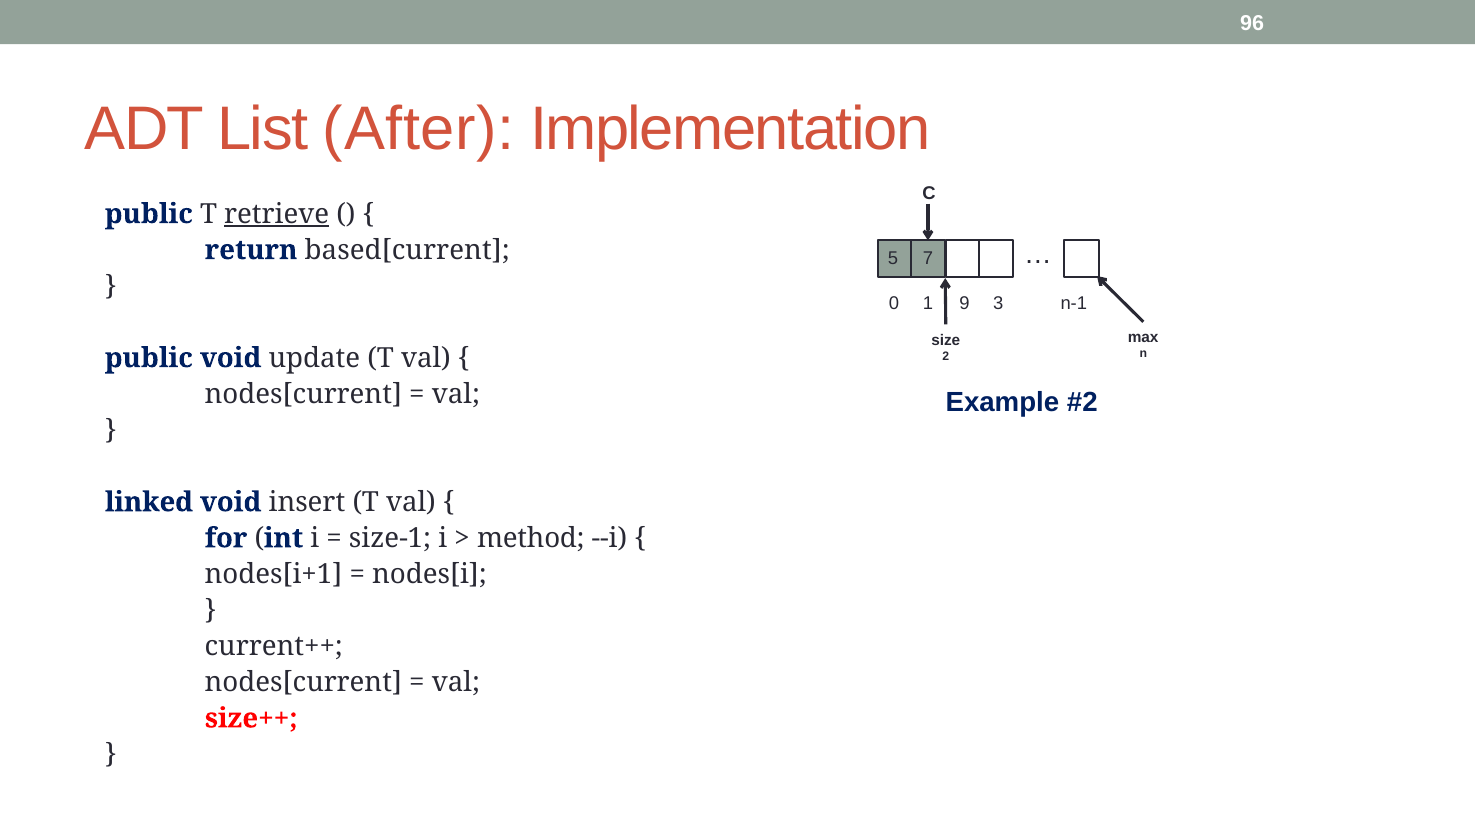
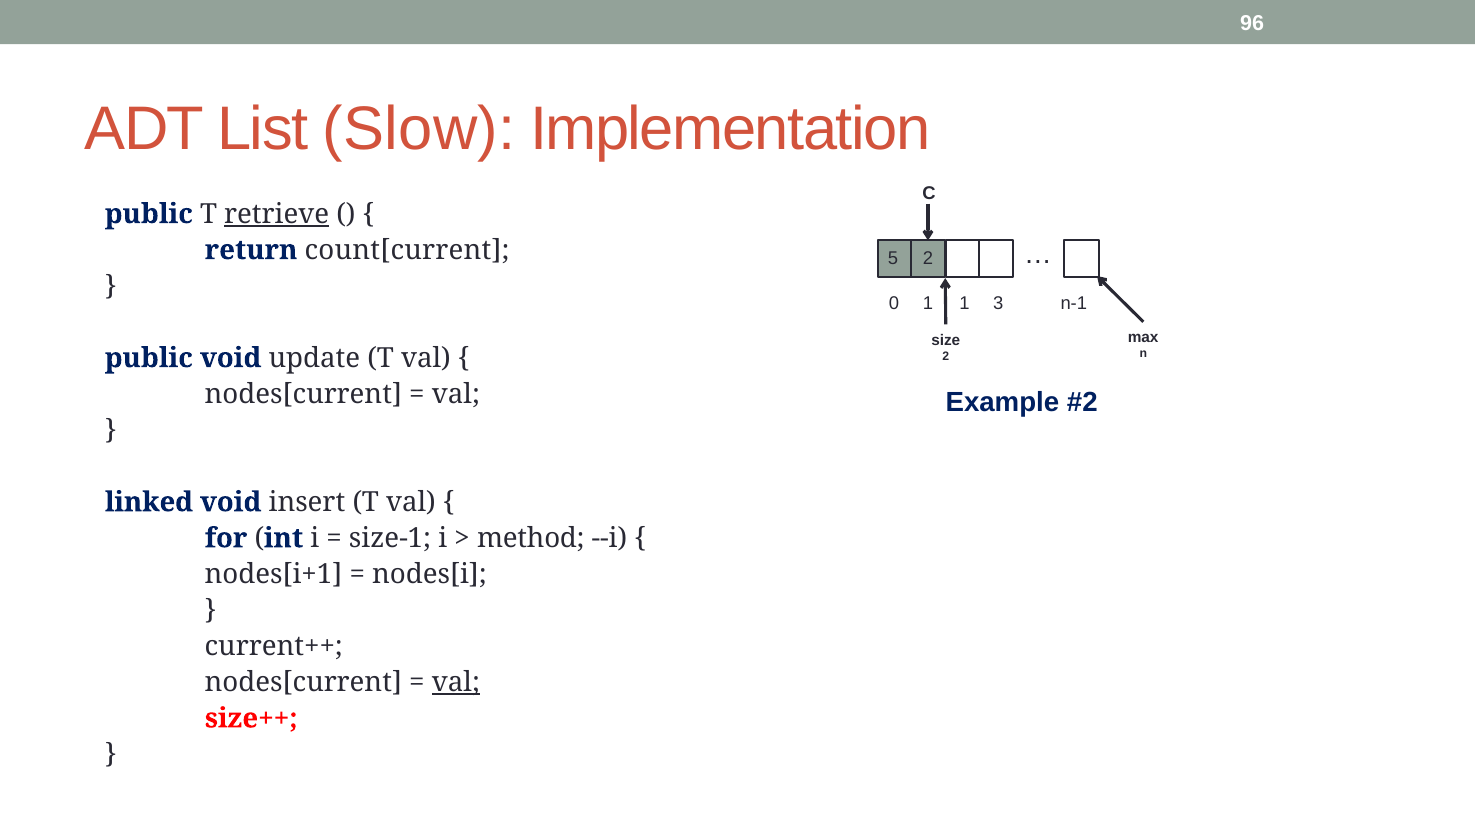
After: After -> Slow (419, 129)
based[current: based[current -> count[current (407, 250)
5 7: 7 -> 2 (928, 258)
1 9: 9 -> 1 (964, 304)
val underline: none -> present (456, 682)
